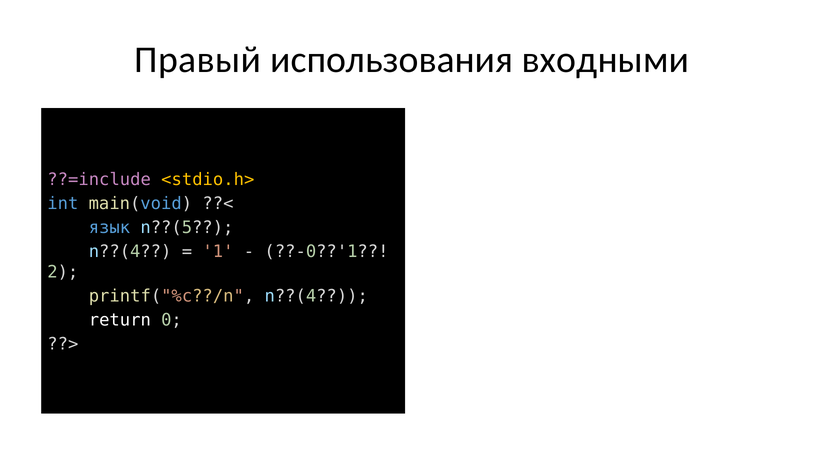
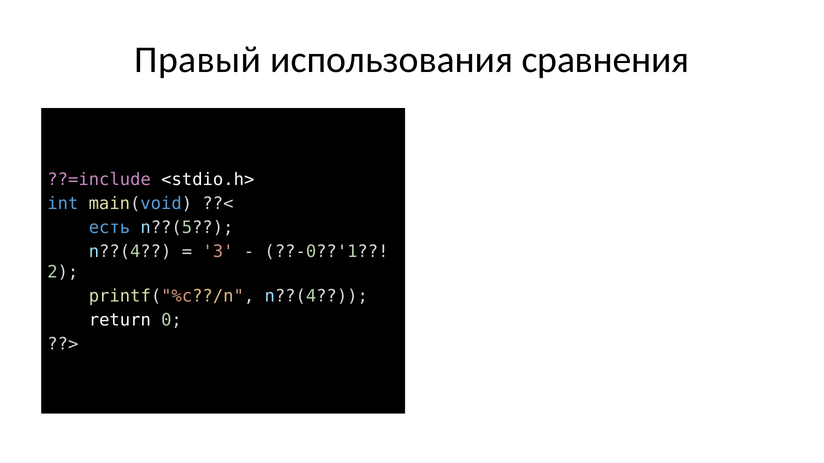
входными: входными -> сравнения (606, 60)
<stdio.h> colour: yellow -> white (208, 180)
язык: язык -> есть (109, 228)
1: 1 -> 3 (218, 252)
